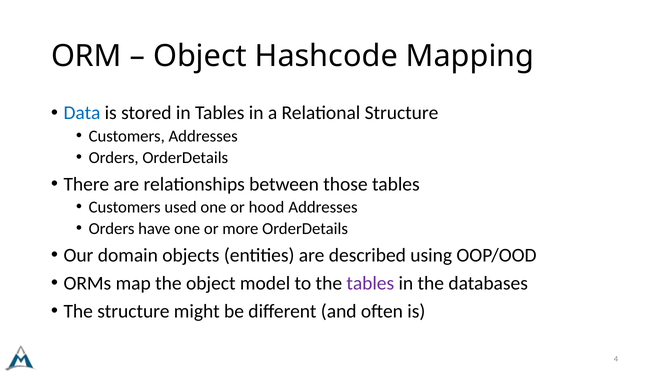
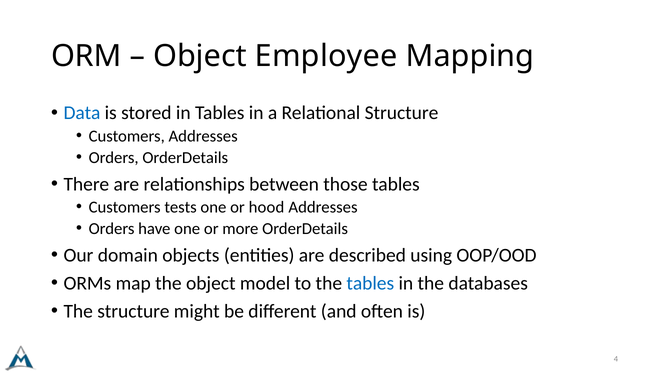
Hashcode: Hashcode -> Employee (326, 56)
used: used -> tests (181, 207)
tables colour: purple -> blue (370, 283)
